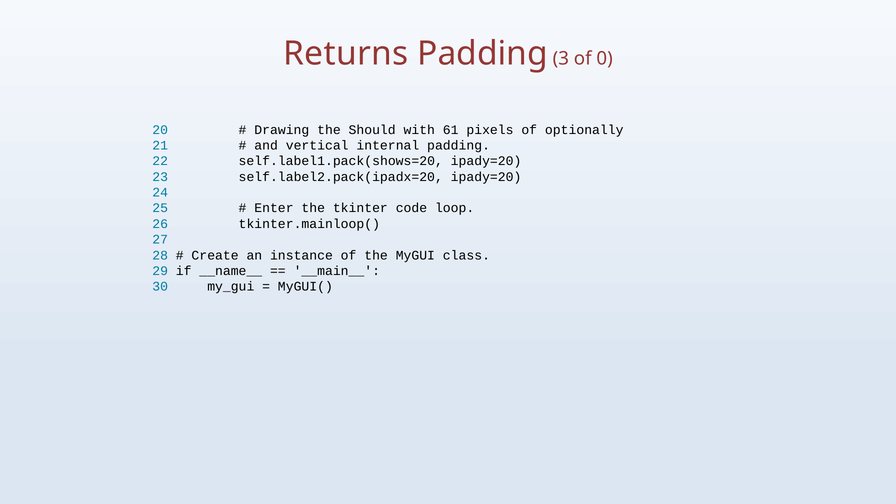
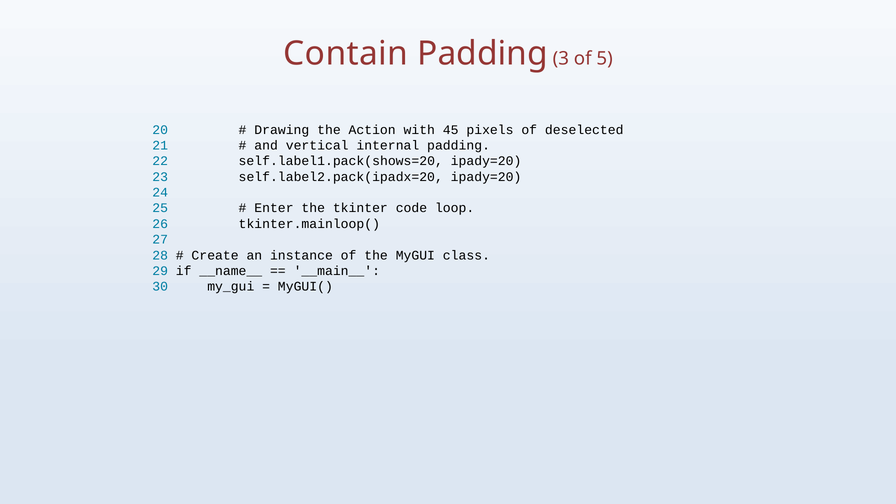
Returns: Returns -> Contain (346, 54)
0: 0 -> 5 (605, 59)
Should: Should -> Action (372, 130)
61: 61 -> 45 (451, 130)
optionally: optionally -> deselected (584, 130)
